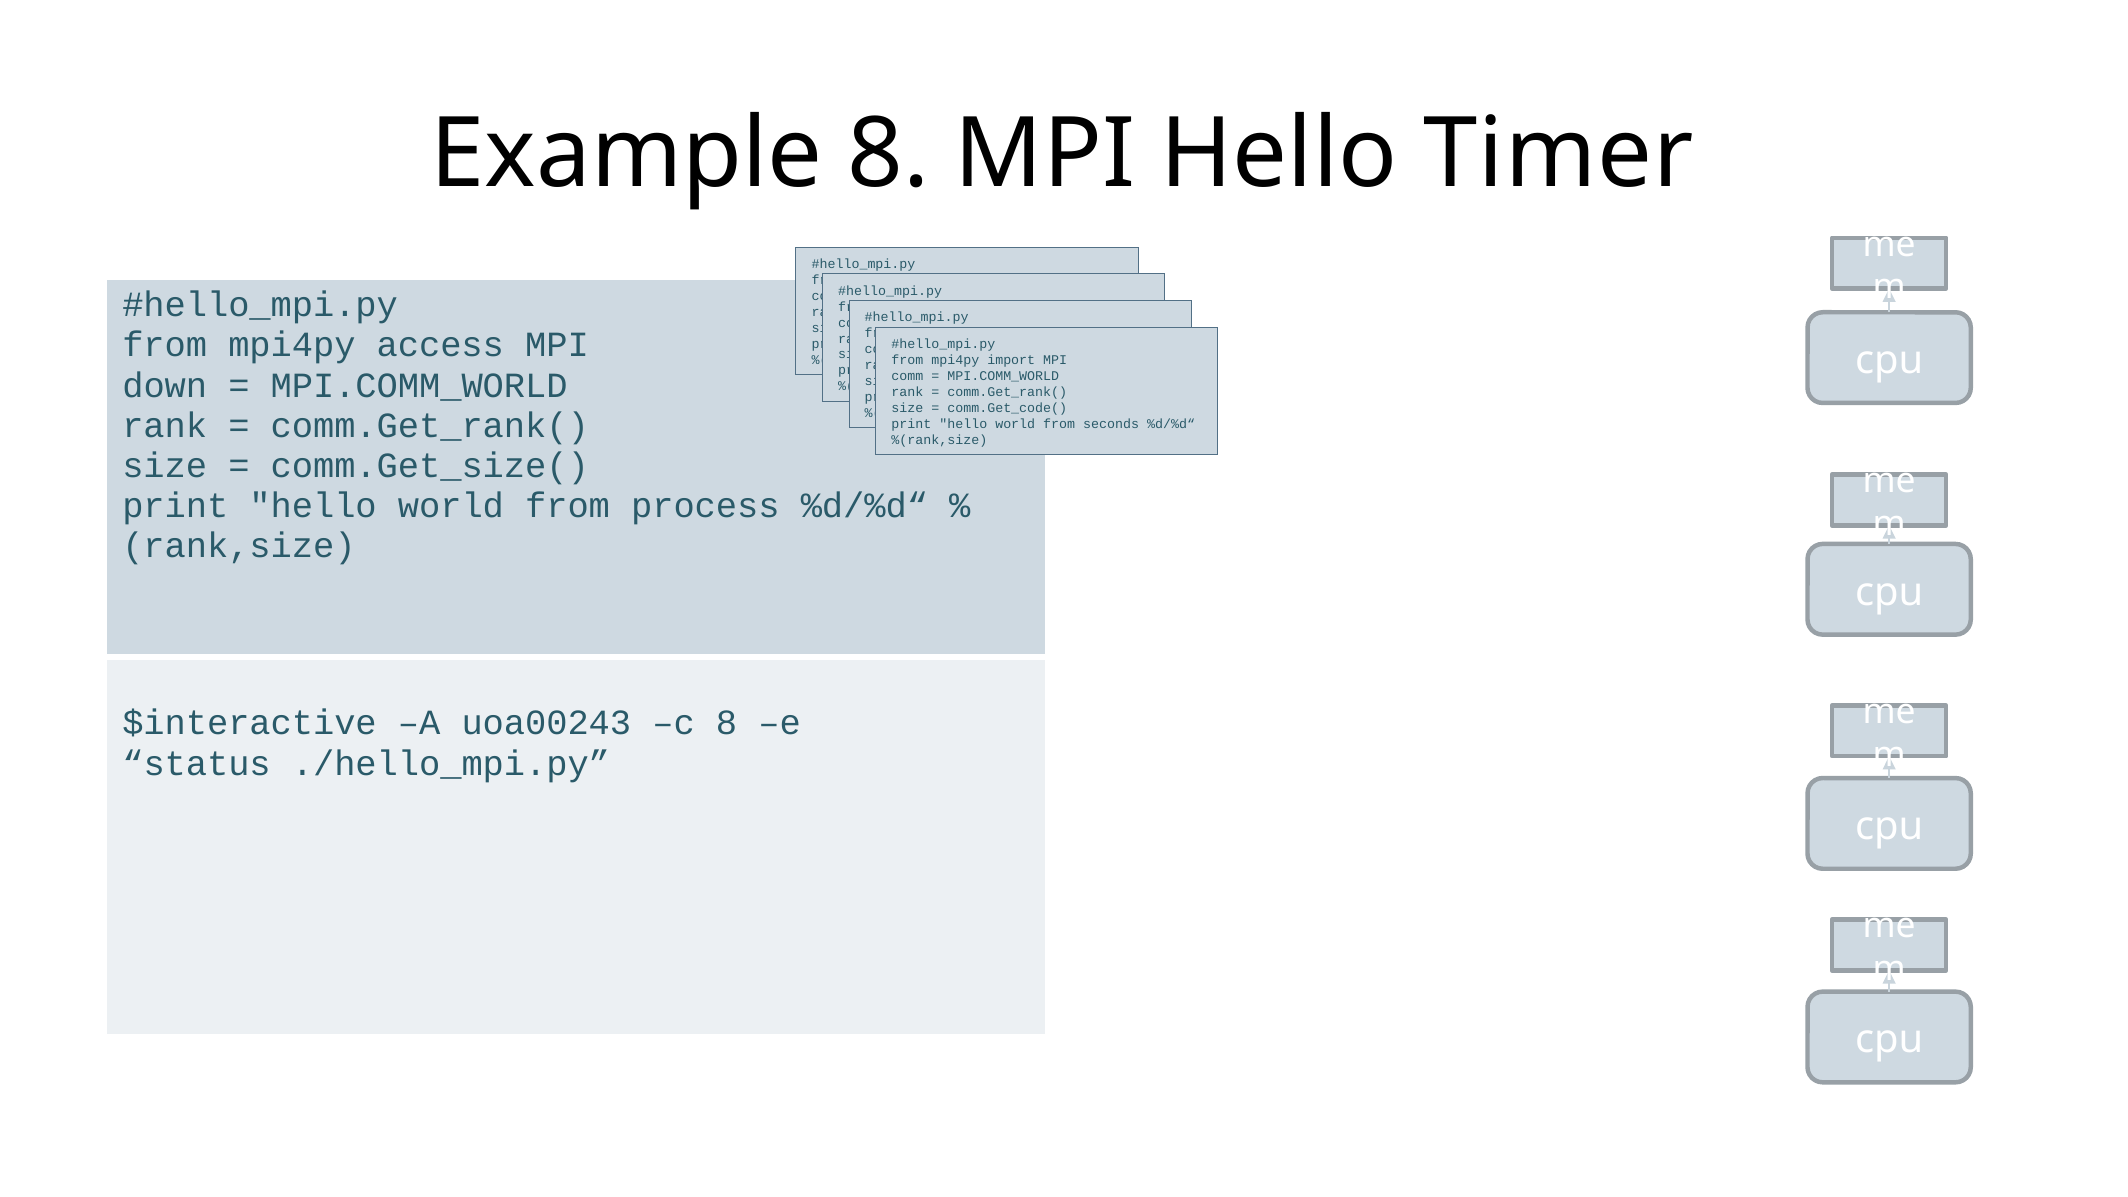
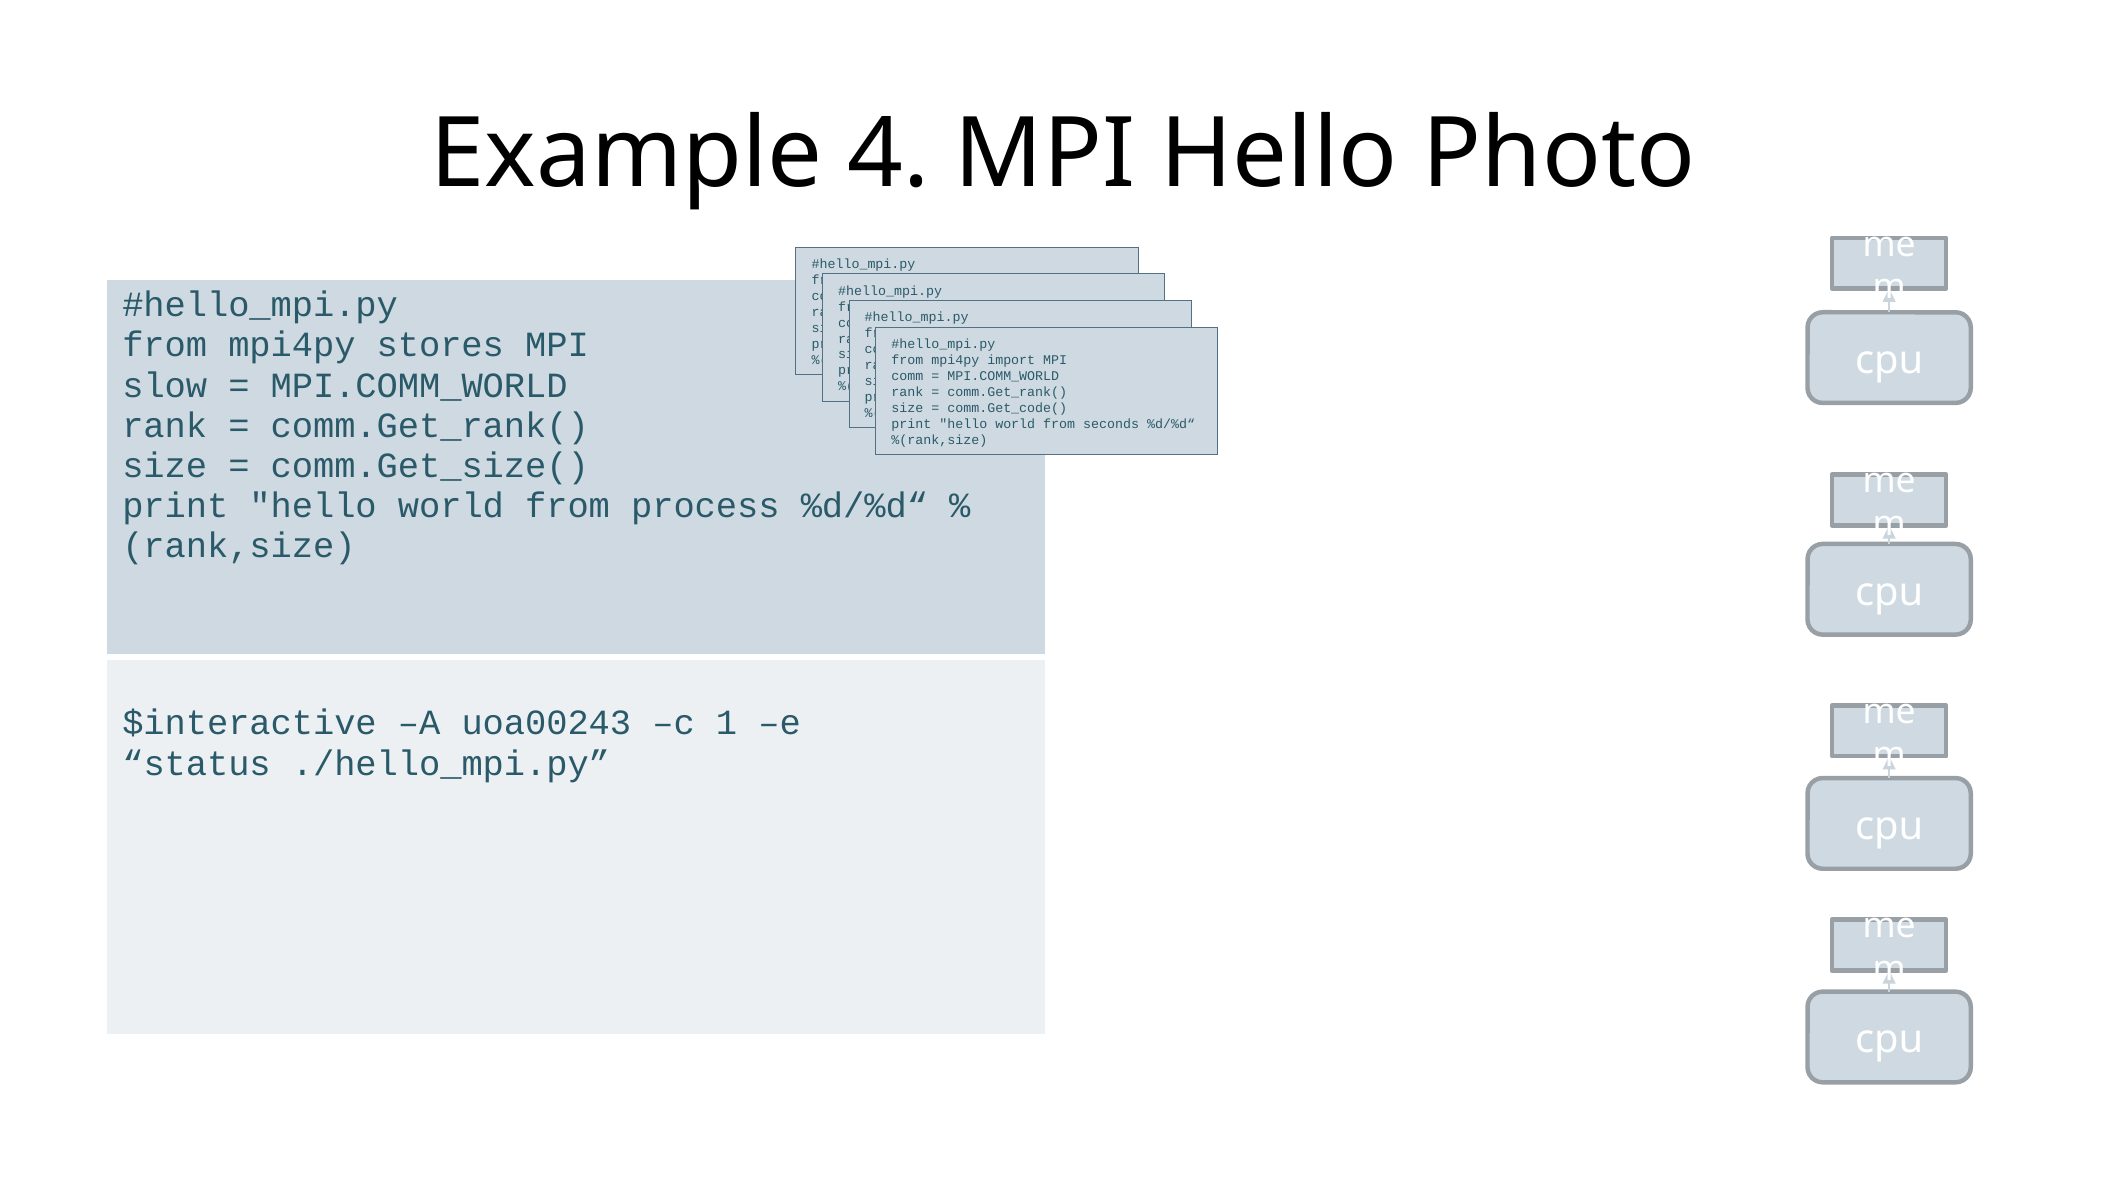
Example 8: 8 -> 4 (889, 154)
Timer: Timer -> Photo (1559, 154)
access: access -> stores (440, 345)
down: down -> slow (165, 385)
c 8: 8 -> 1 (727, 723)
